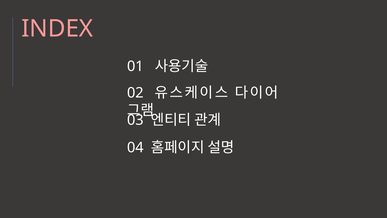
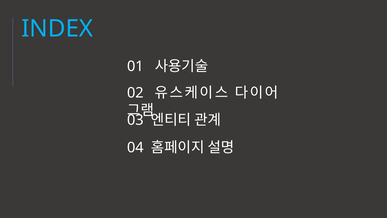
INDEX colour: pink -> light blue (57, 29)
